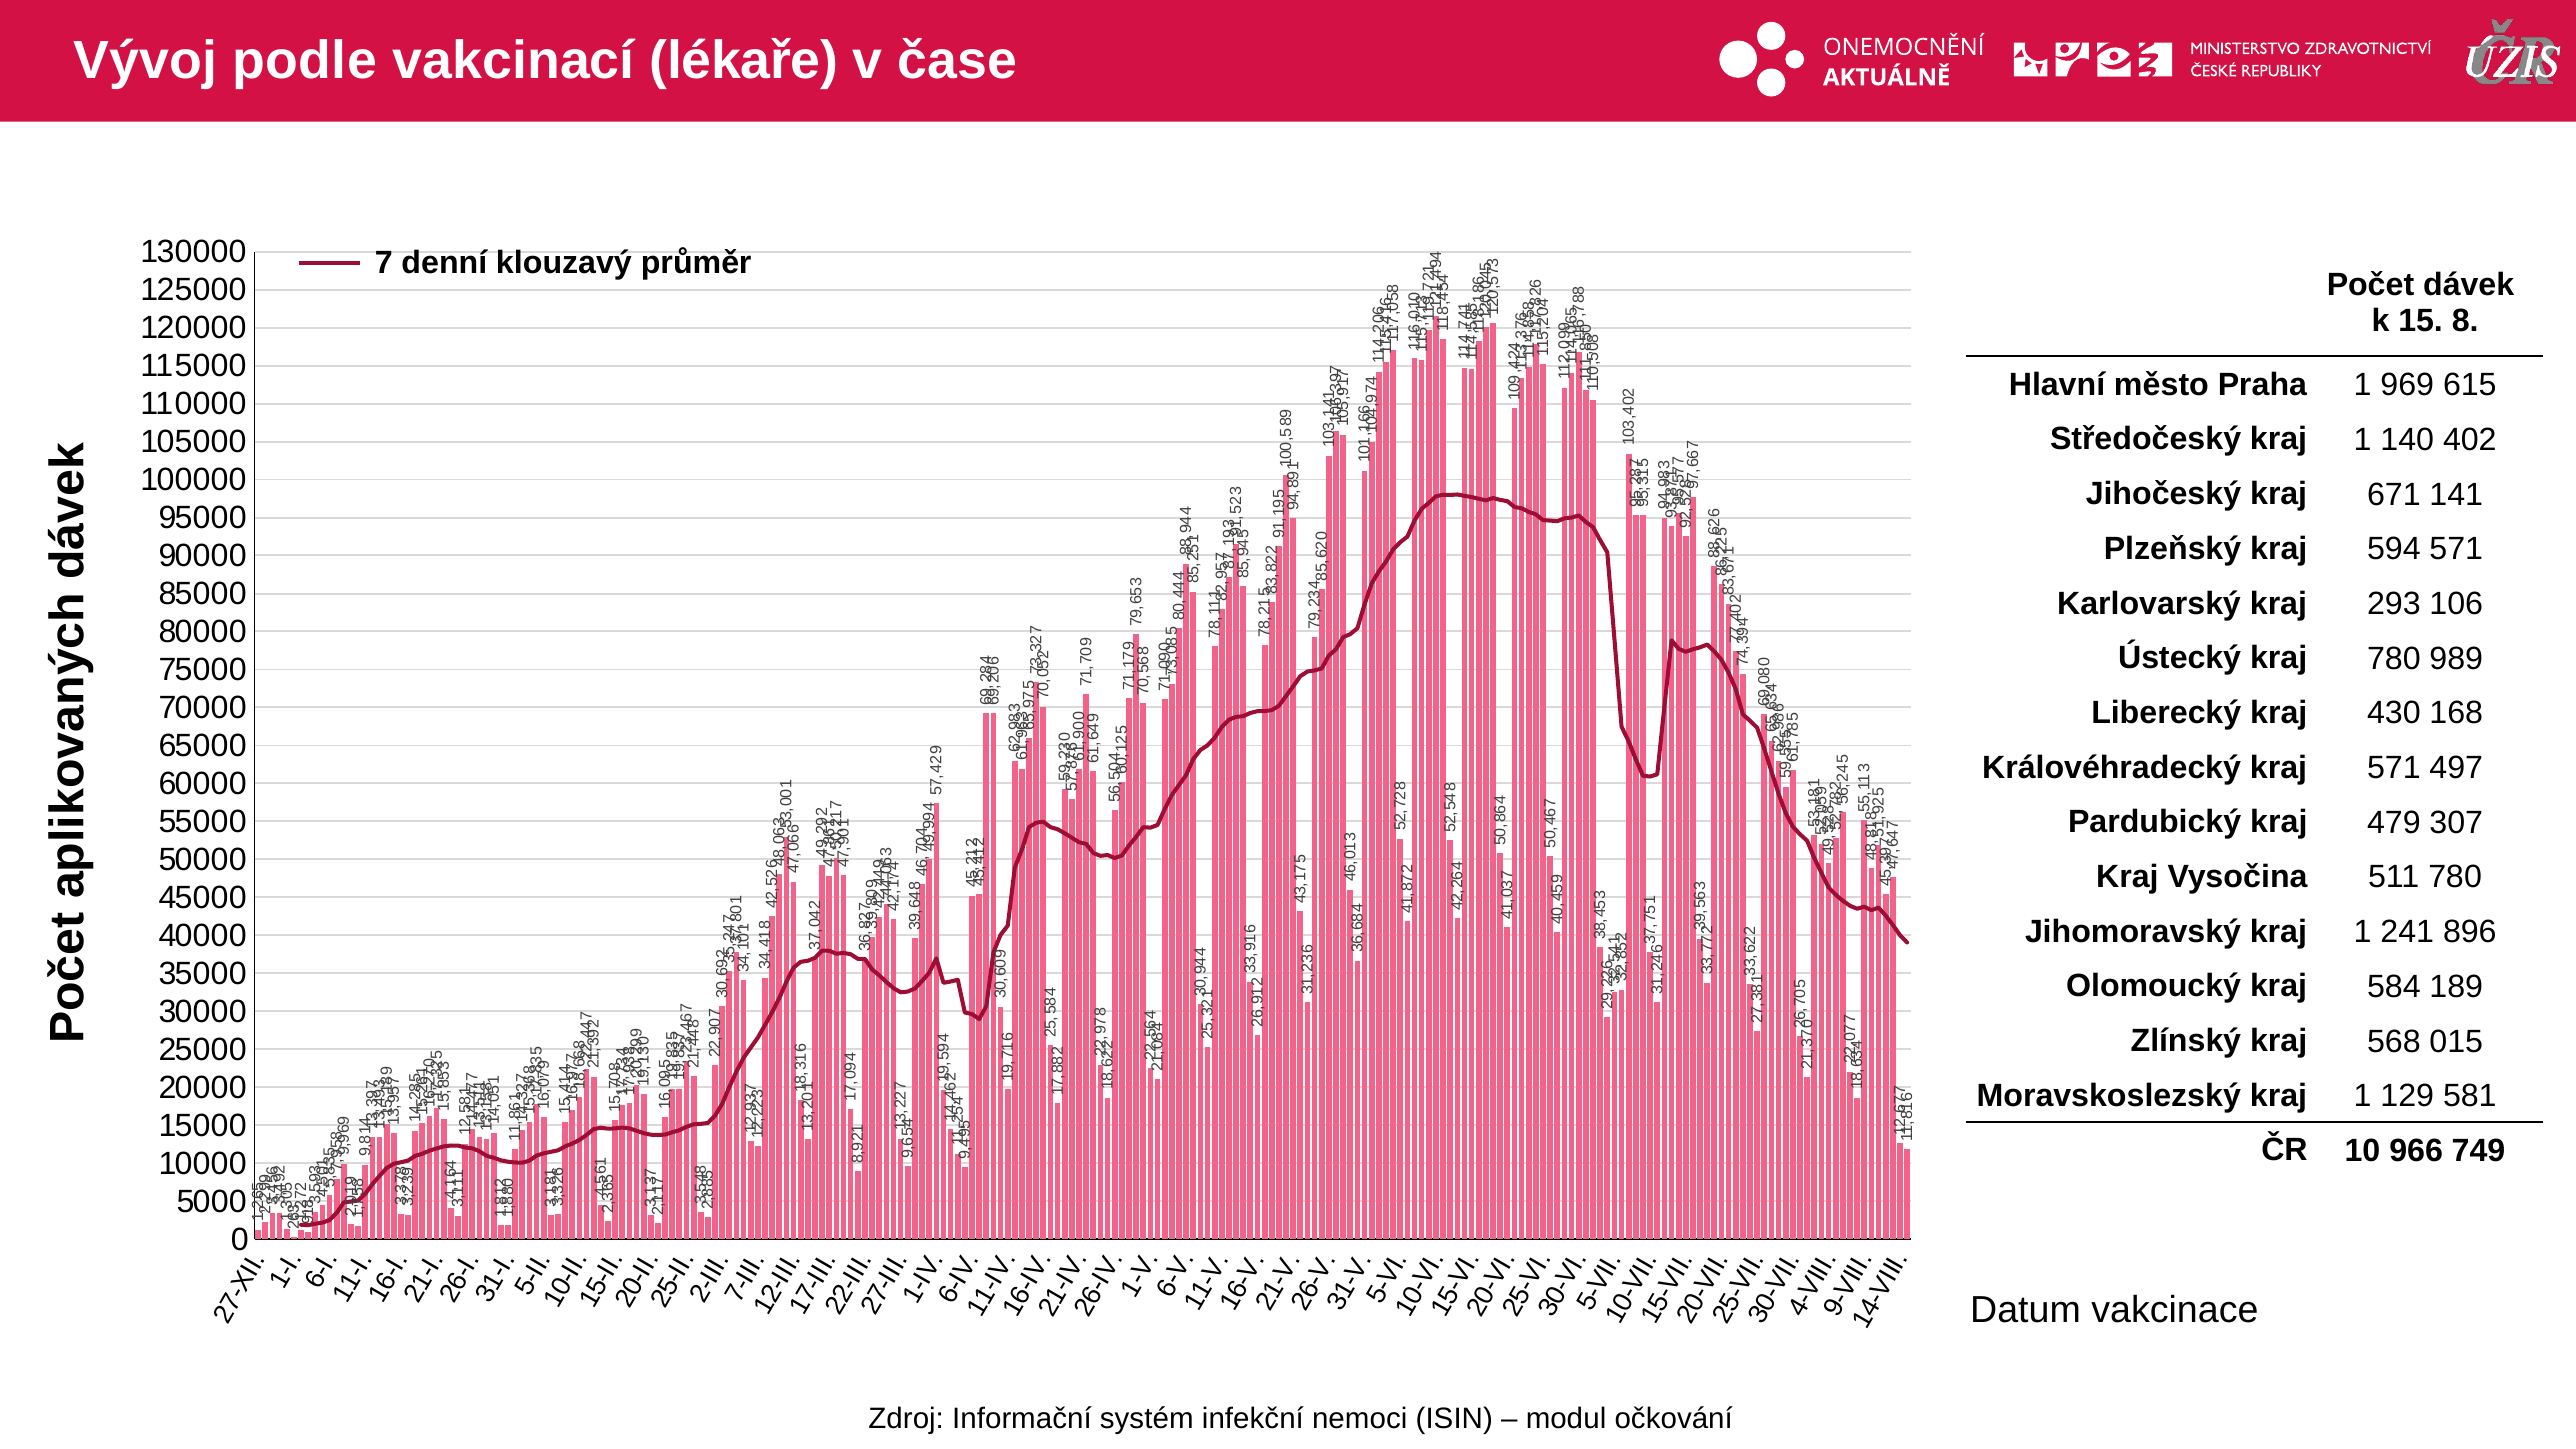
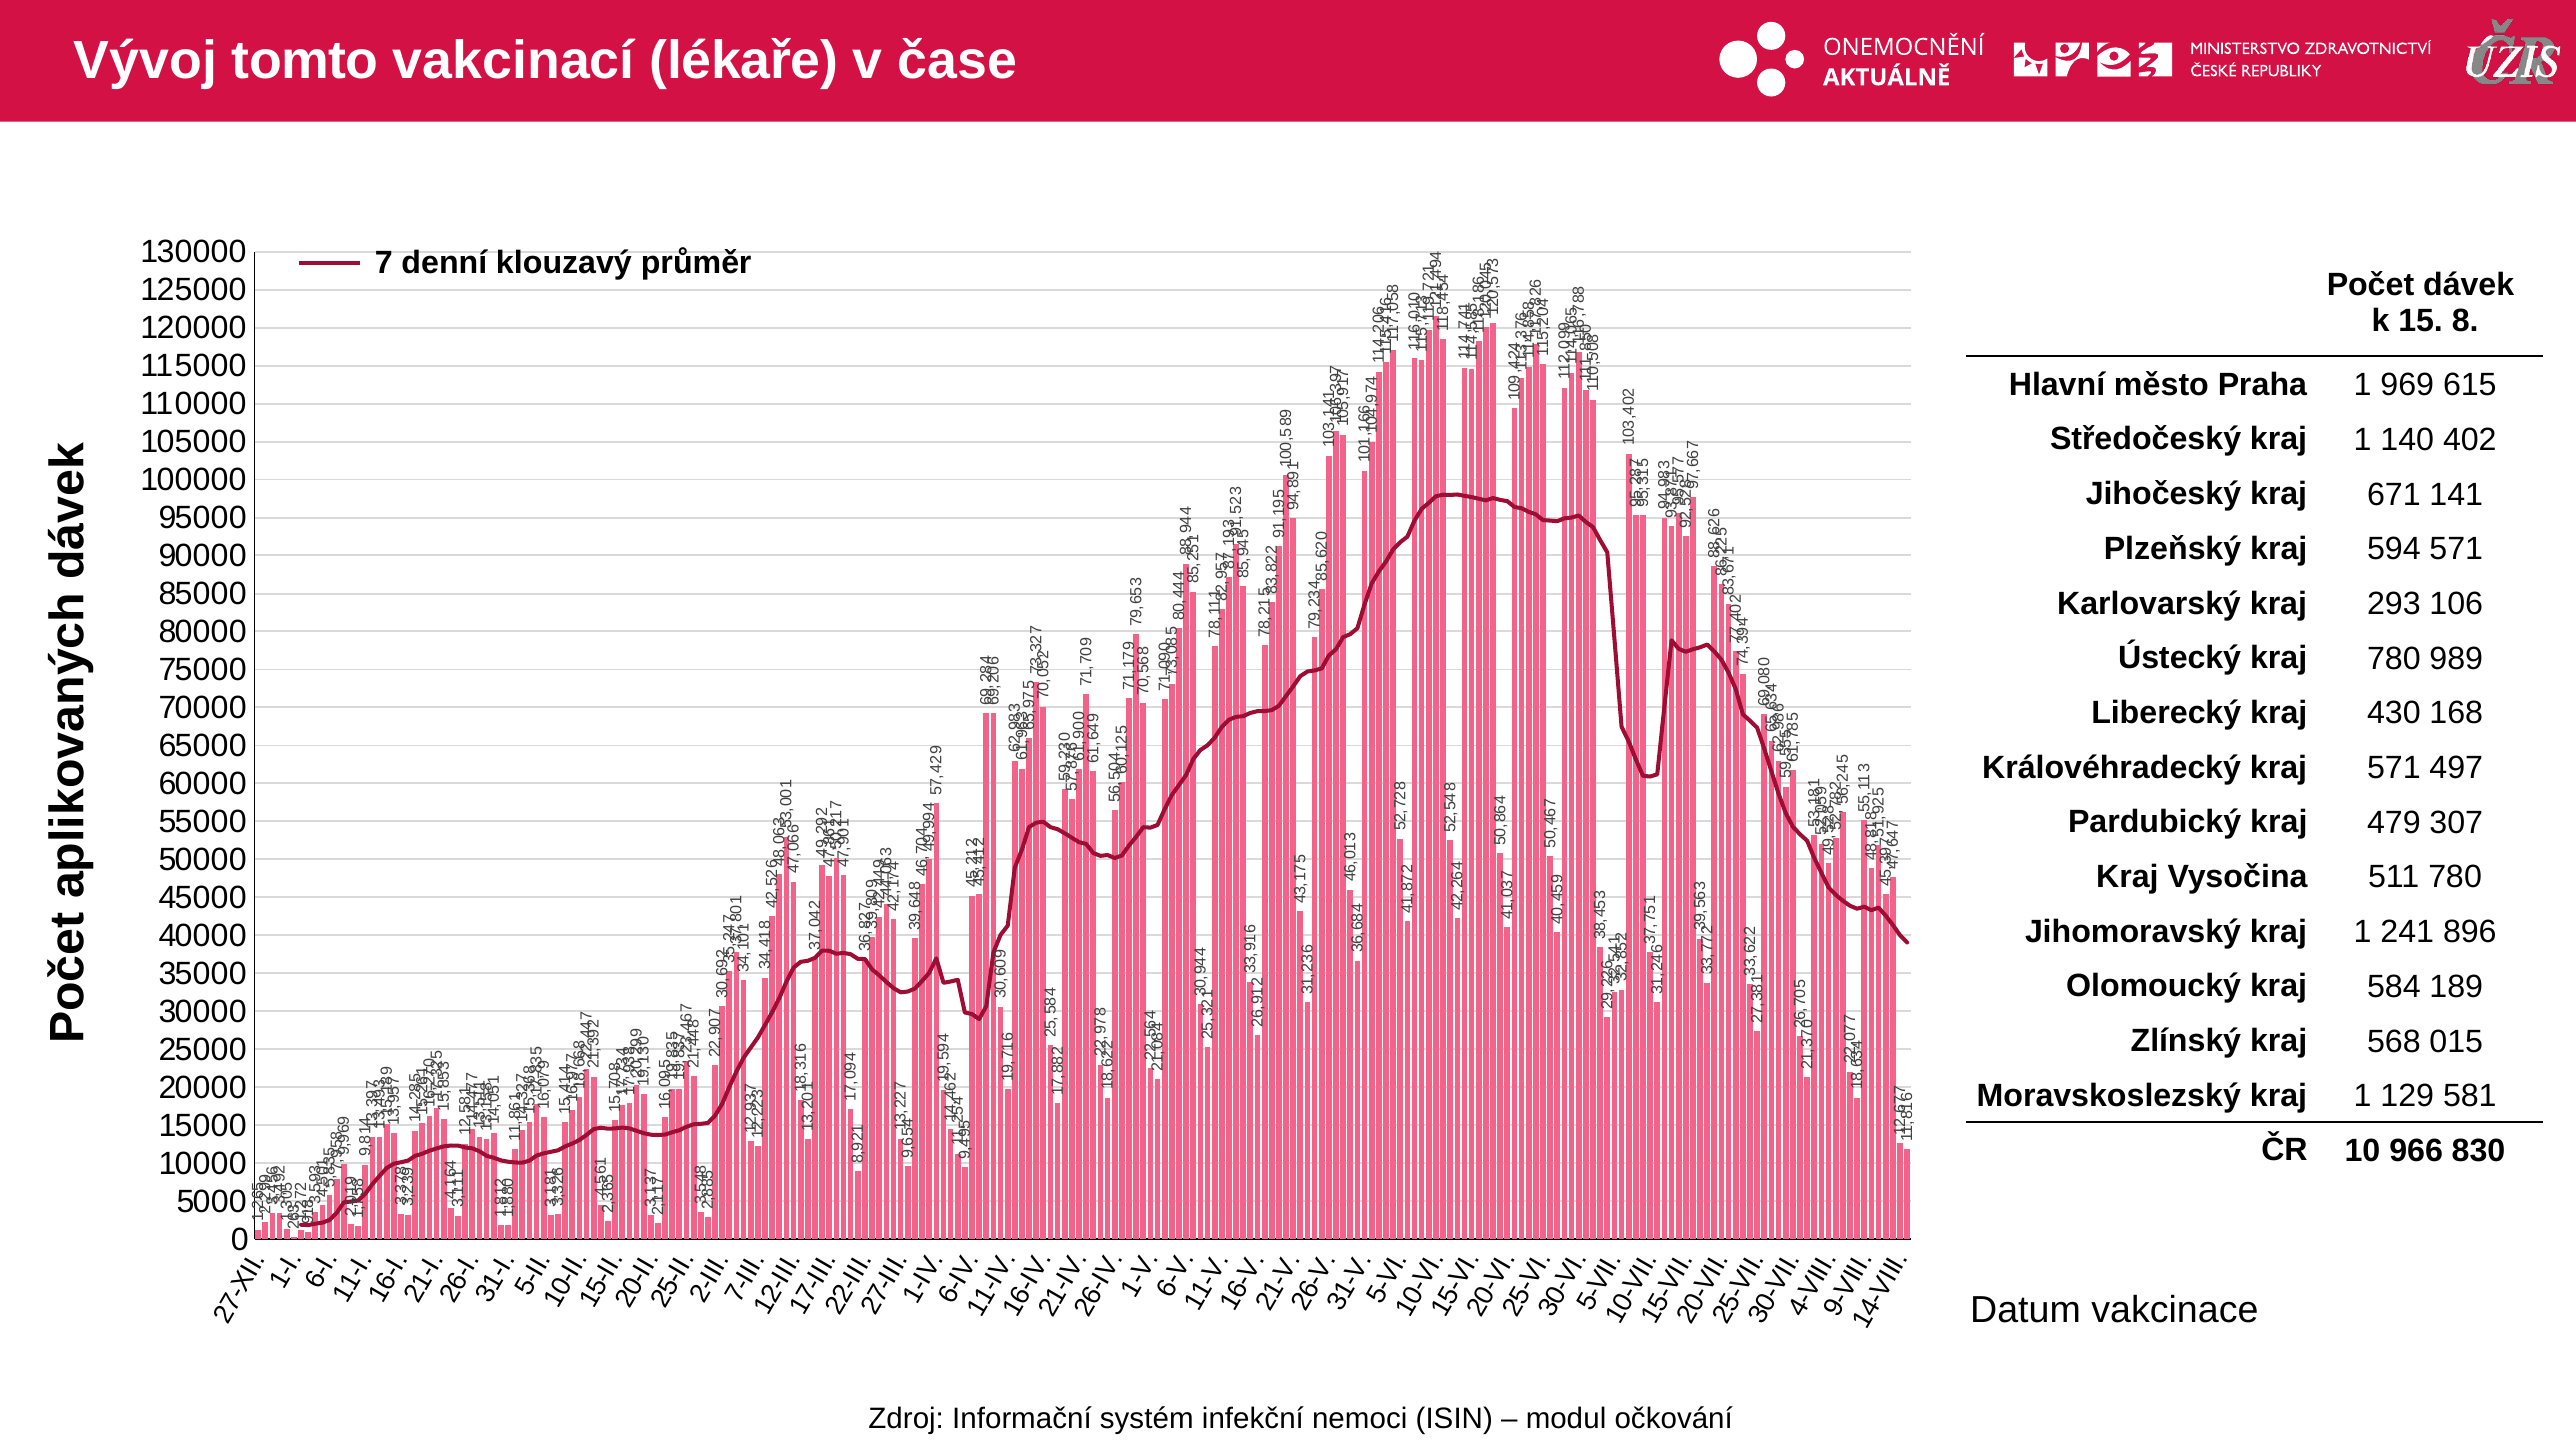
podle: podle -> tomto (305, 60)
749: 749 -> 830 (2479, 1151)
